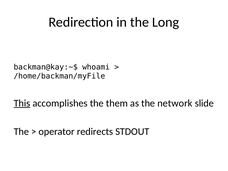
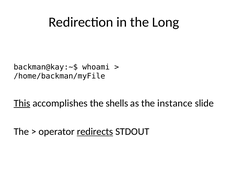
them: them -> shells (117, 103)
network: network -> instance (175, 103)
redirects underline: none -> present (95, 132)
